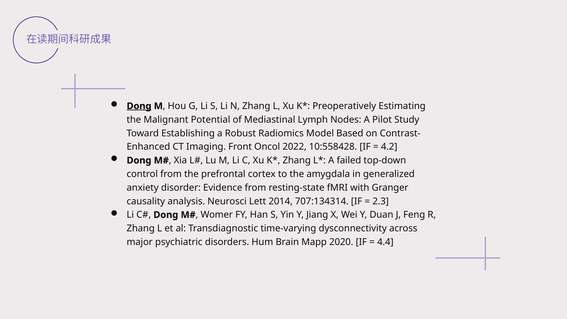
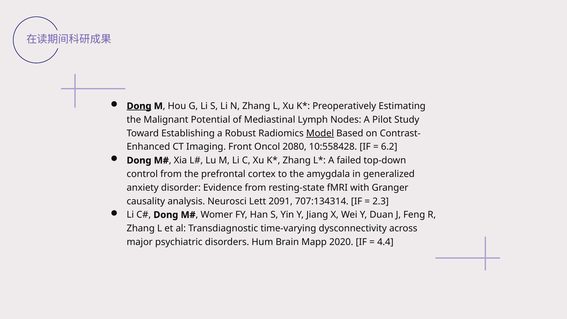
Model underline: none -> present (320, 133)
2022: 2022 -> 2080 (295, 147)
4.2: 4.2 -> 6.2 (389, 147)
2014: 2014 -> 2091 (281, 201)
